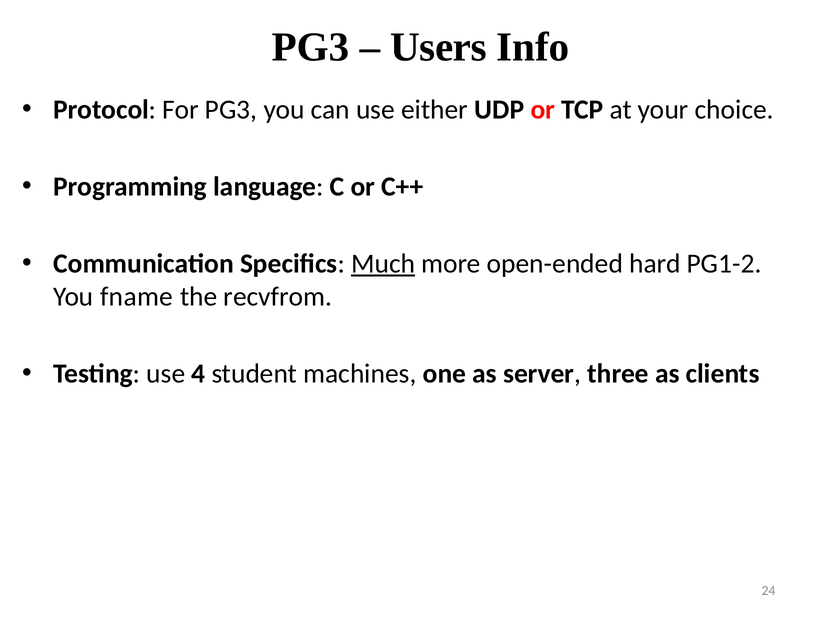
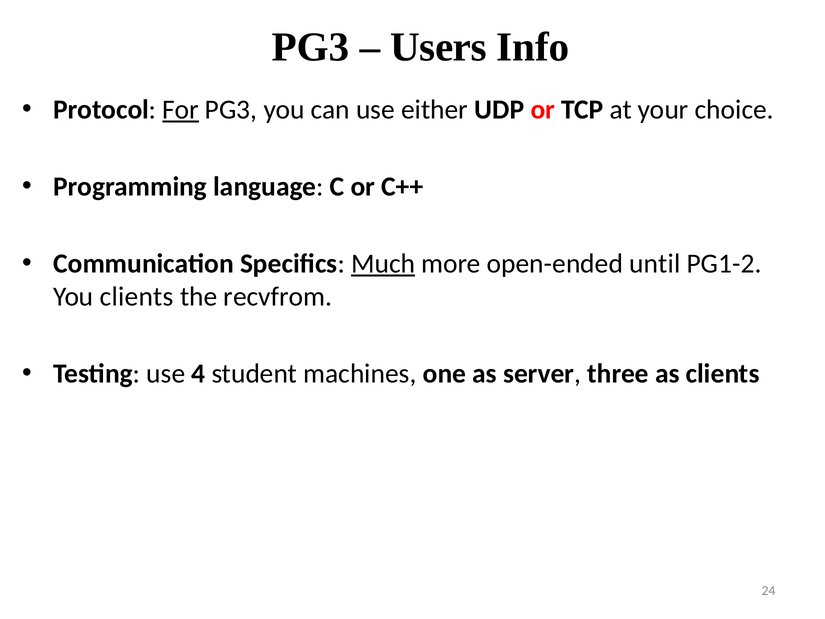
For underline: none -> present (181, 110)
hard: hard -> until (655, 264)
You fname: fname -> clients (137, 297)
